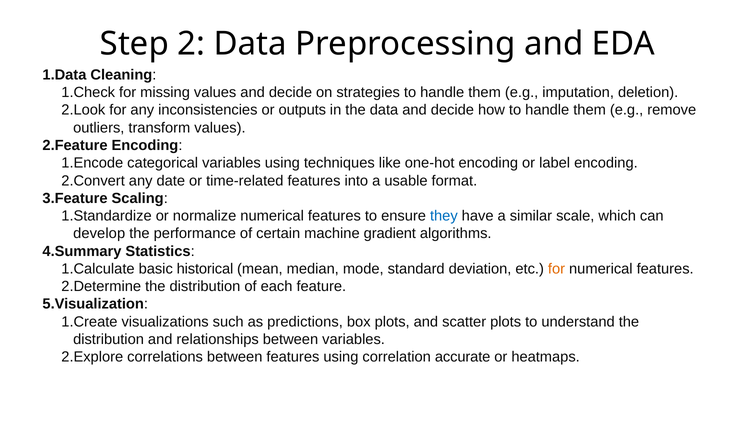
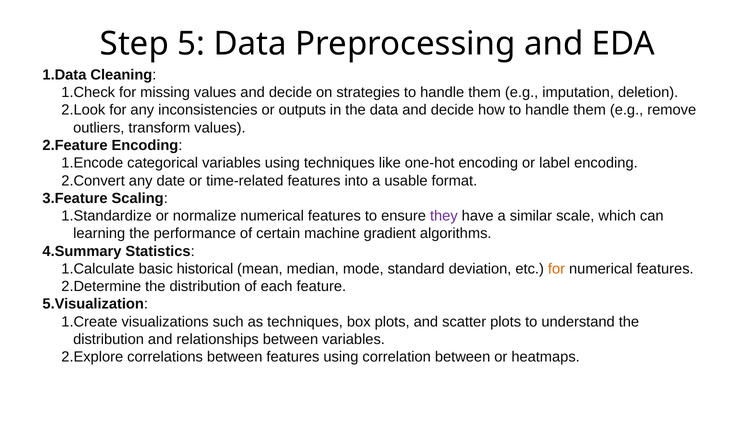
2: 2 -> 5 (191, 44)
they colour: blue -> purple (444, 216)
develop: develop -> learning (99, 233)
as predictions: predictions -> techniques (305, 322)
correlation accurate: accurate -> between (463, 357)
